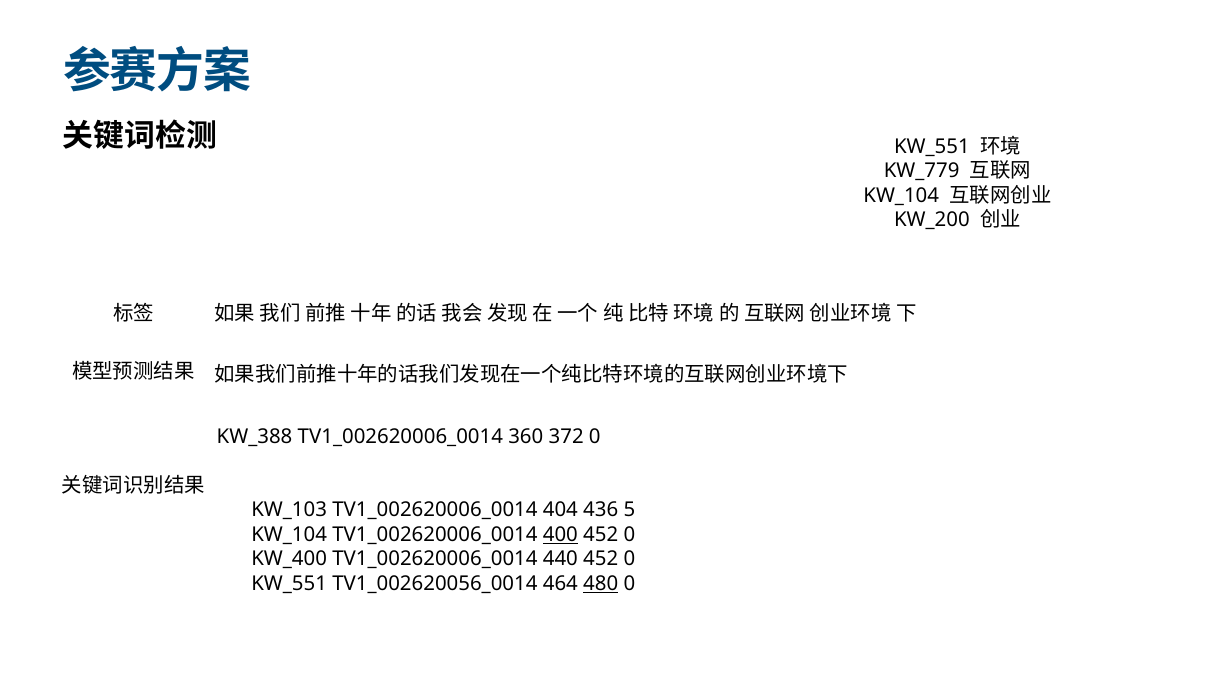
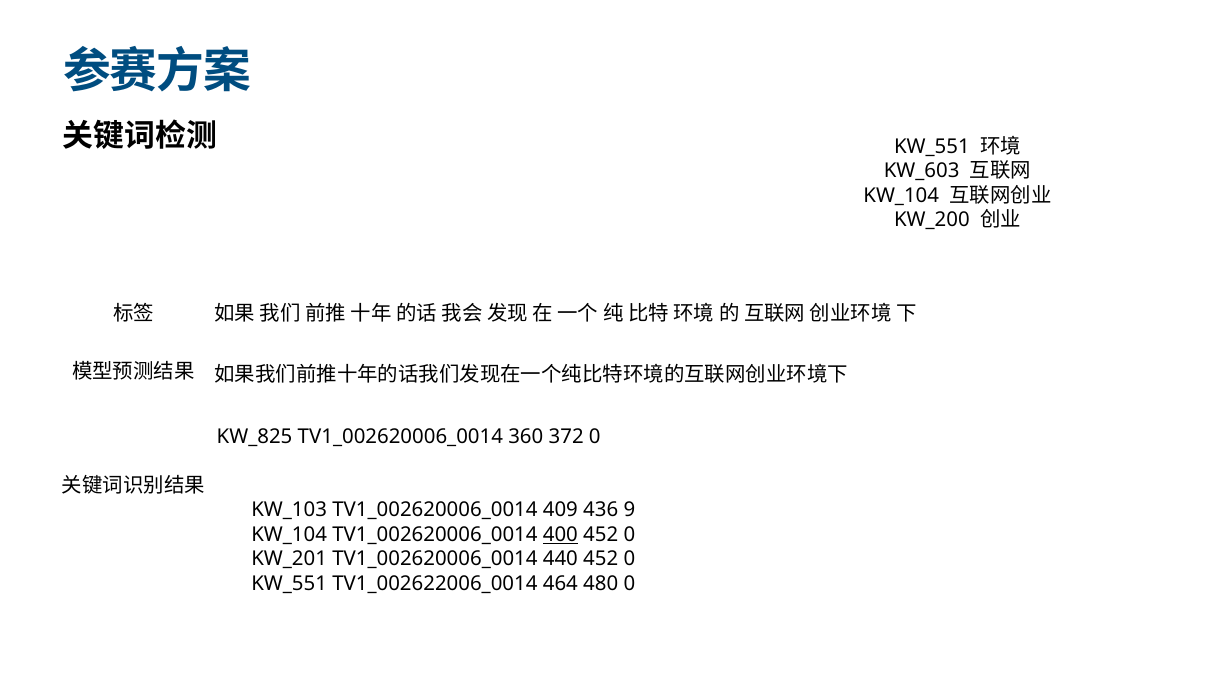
KW_779: KW_779 -> KW_603 (922, 171)
KW_388: KW_388 -> KW_825 (255, 436)
404: 404 -> 409 (560, 510)
5: 5 -> 9 (629, 510)
KW_400: KW_400 -> KW_201 (289, 559)
TV1_002620056_0014: TV1_002620056_0014 -> TV1_002622006_0014 (435, 583)
480 underline: present -> none (601, 583)
